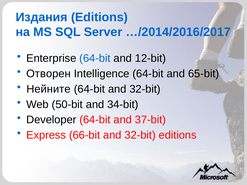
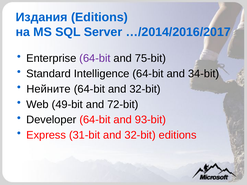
64-bit colour: blue -> purple (95, 58)
12-bit: 12-bit -> 75-bit (150, 58)
Отворен: Отворен -> Standard (49, 74)
65-bit: 65-bit -> 34-bit (204, 74)
50-bit: 50-bit -> 49-bit (67, 105)
34-bit: 34-bit -> 72-bit (123, 105)
37-bit: 37-bit -> 93-bit (150, 120)
66-bit: 66-bit -> 31-bit (85, 135)
